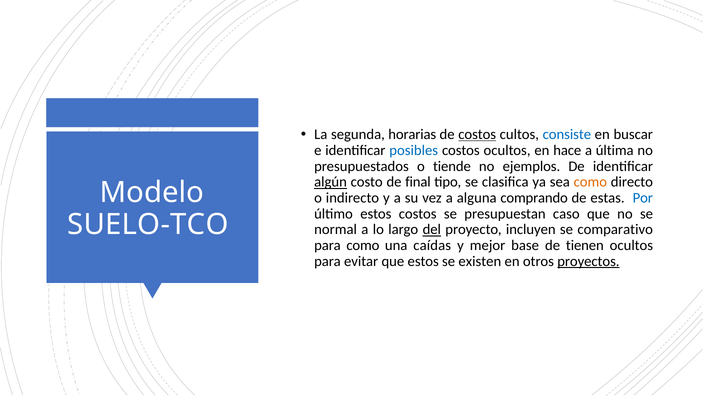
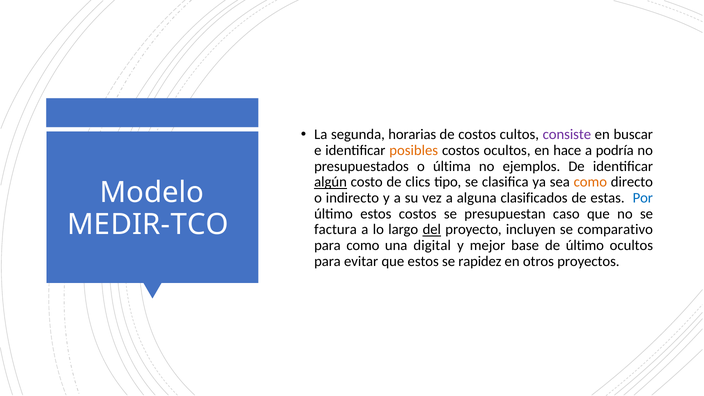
costos underline: present -> none (477, 134)
consiste colour: blue -> purple (567, 134)
posibles colour: blue -> orange (414, 150)
última: última -> podría (615, 150)
tiende: tiende -> última (452, 166)
final: final -> clics (418, 182)
comprando: comprando -> clasificados (534, 198)
SUELO-TCO: SUELO-TCO -> MEDIR-TCO (148, 224)
normal: normal -> factura (336, 230)
caídas: caídas -> digital (432, 245)
de tienen: tienen -> último (585, 245)
existen: existen -> rapidez (480, 261)
proyectos underline: present -> none (588, 261)
